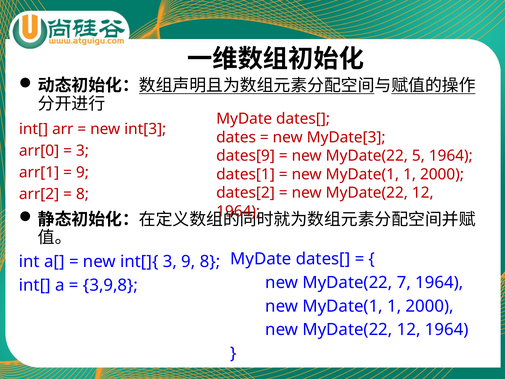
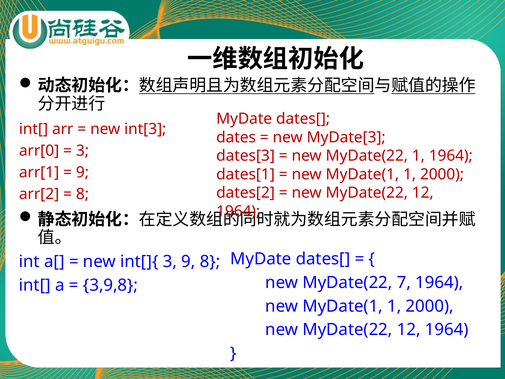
dates[9: dates[9 -> dates[3 (246, 156)
MyDate(22 5: 5 -> 1 (418, 156)
